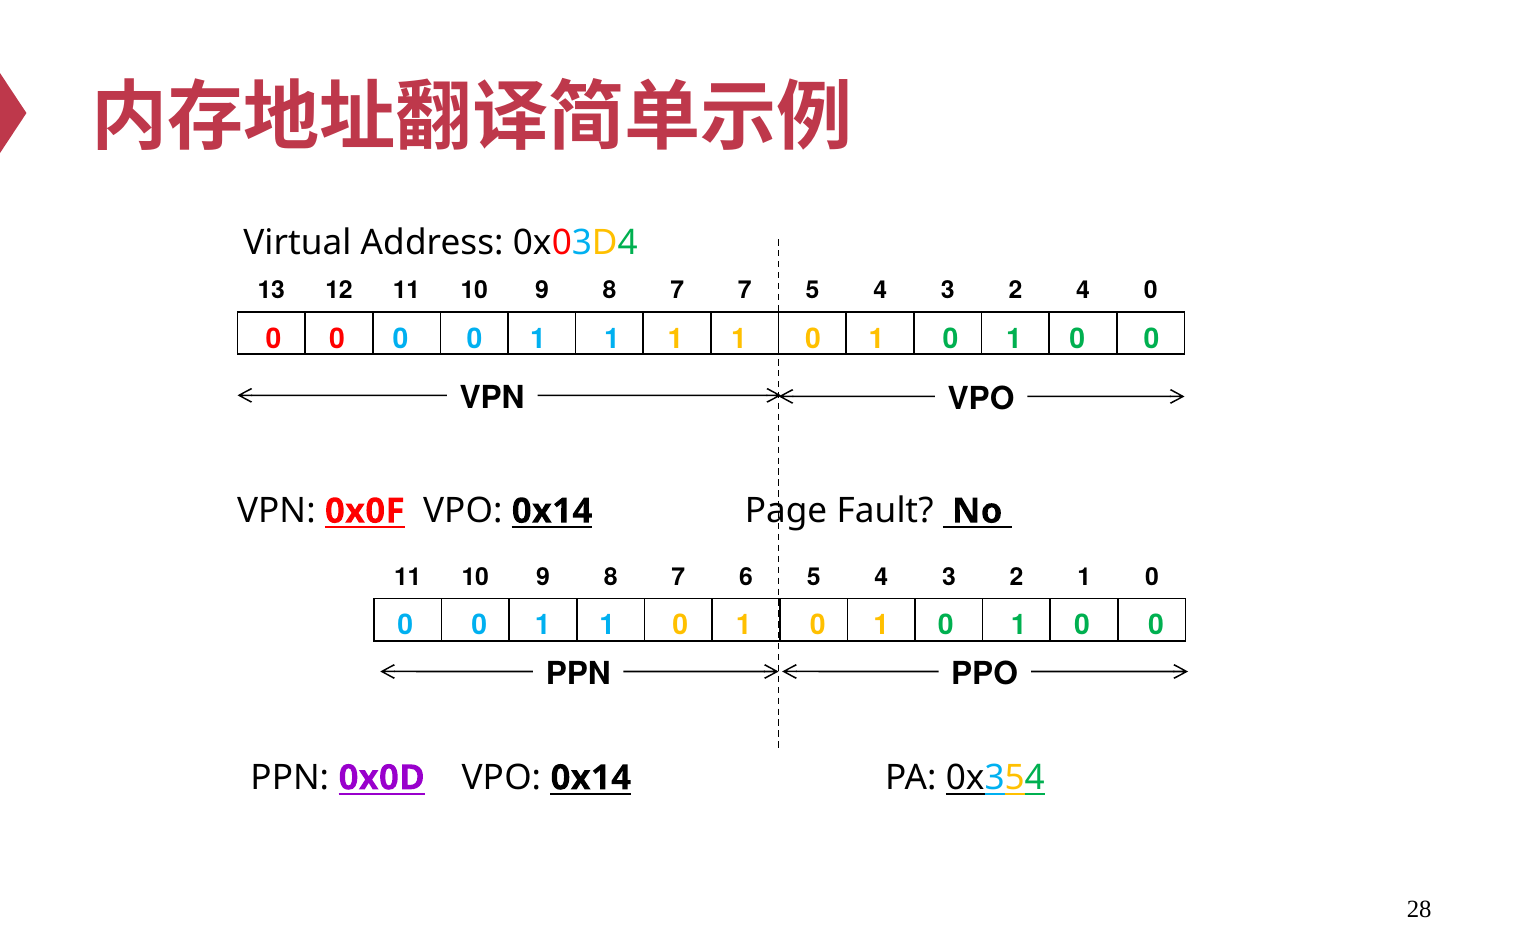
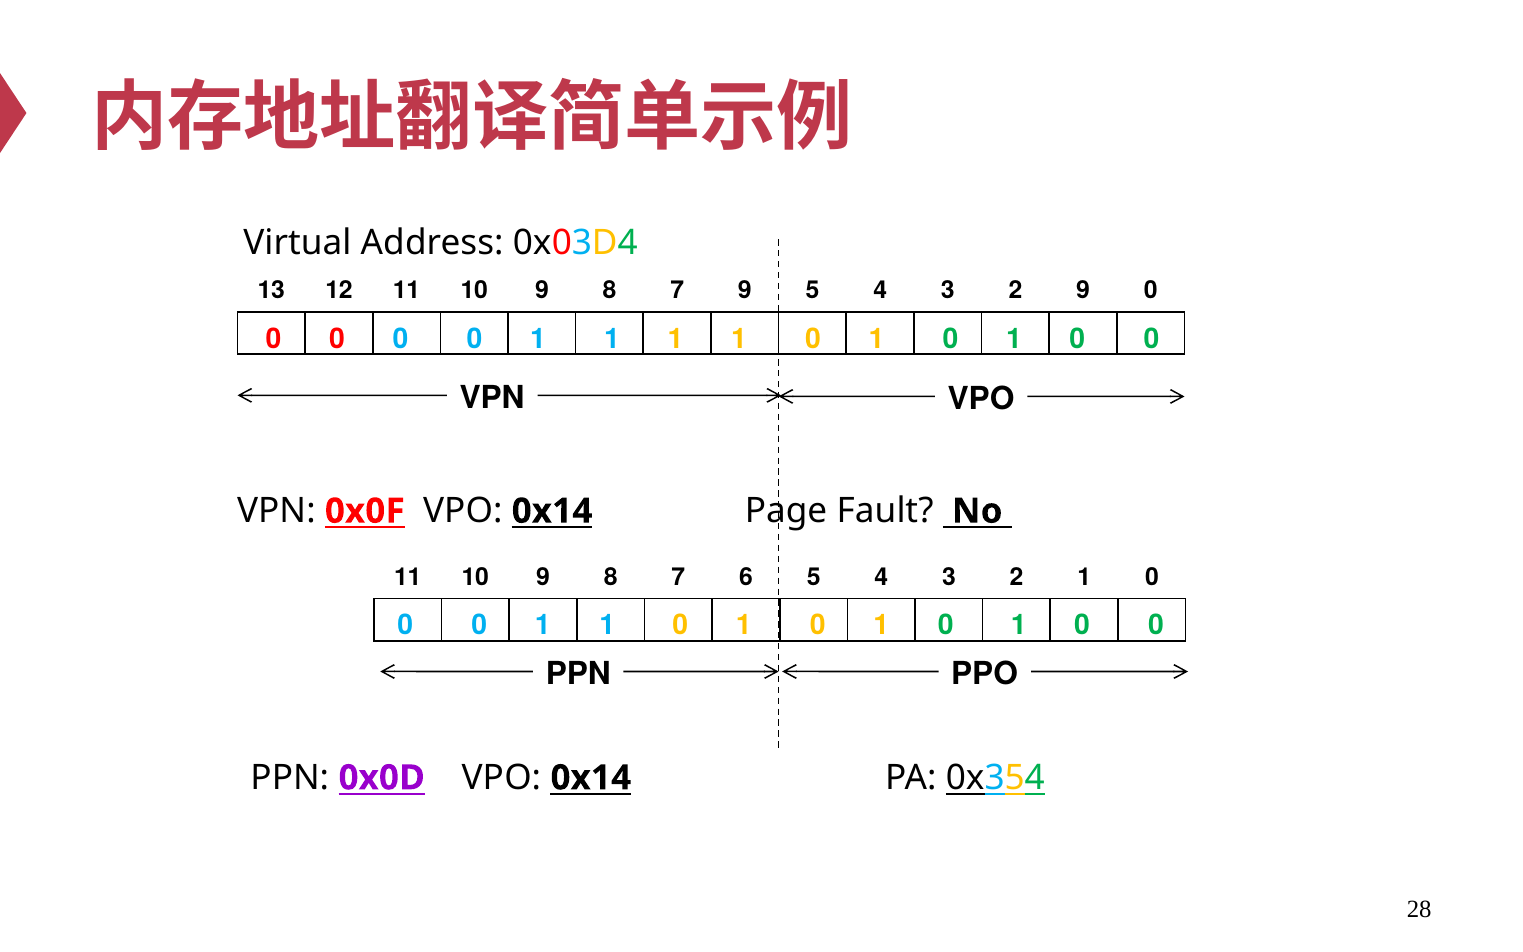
7 7: 7 -> 9 (745, 290)
2 4: 4 -> 9 (1083, 290)
